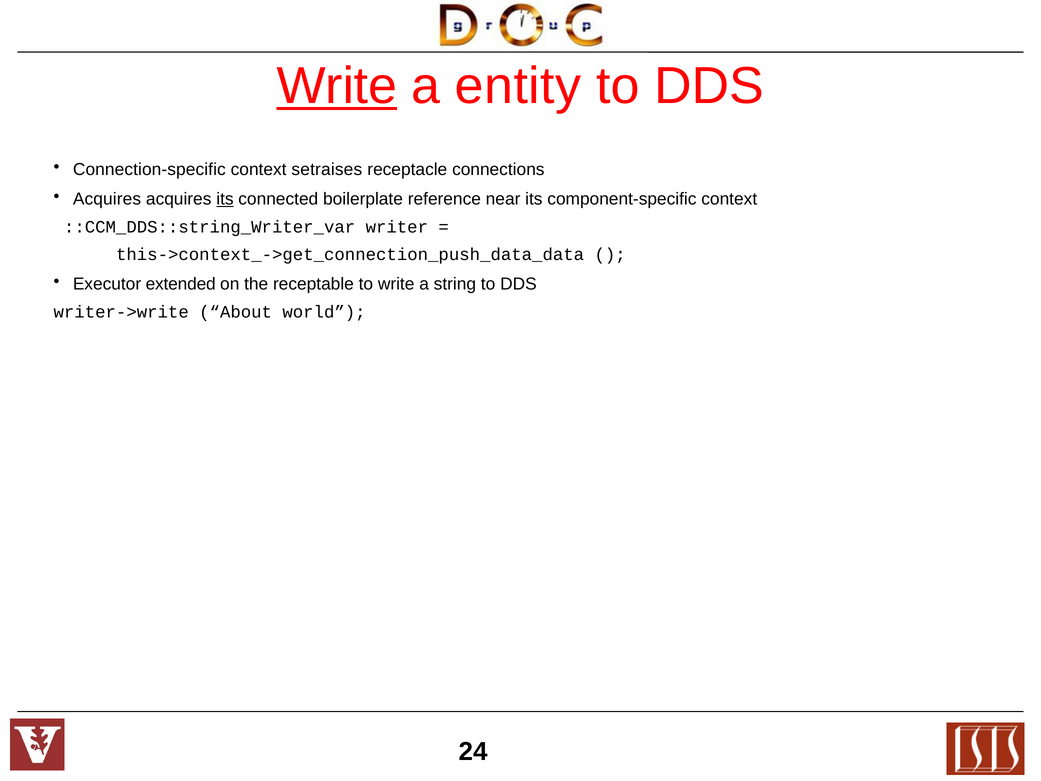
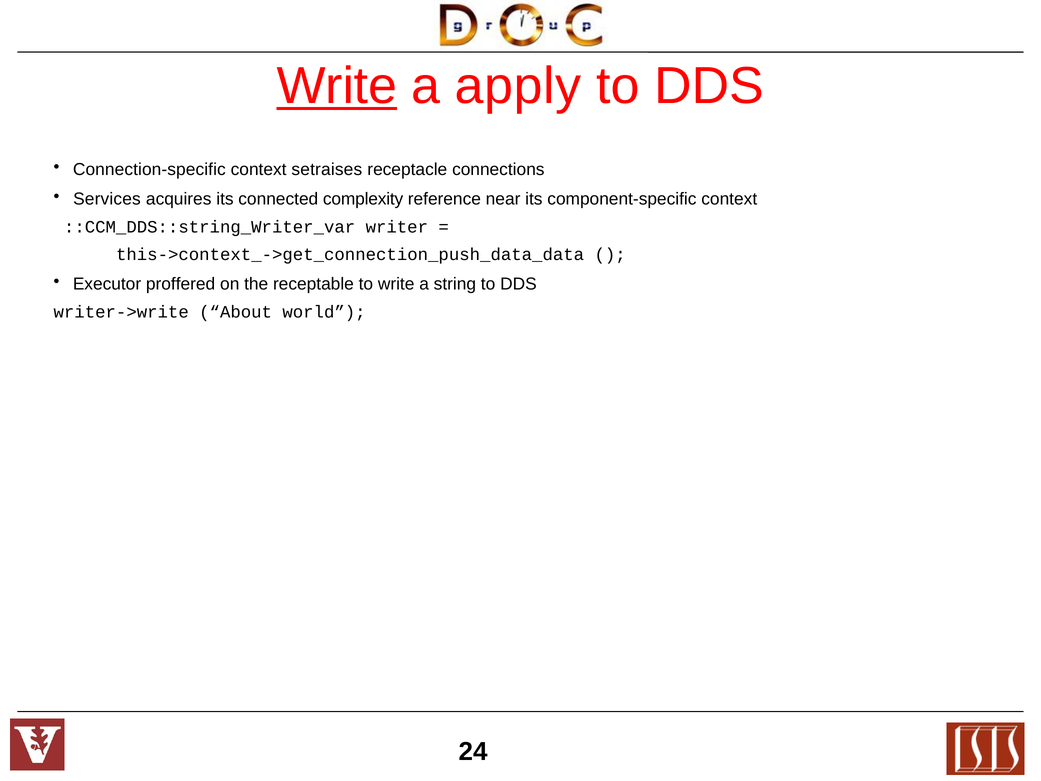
entity: entity -> apply (518, 86)
Acquires: Acquires -> Services (107, 199)
its underline: present -> none (225, 199)
boilerplate: boilerplate -> complexity (363, 199)
extended: extended -> proffered (181, 284)
